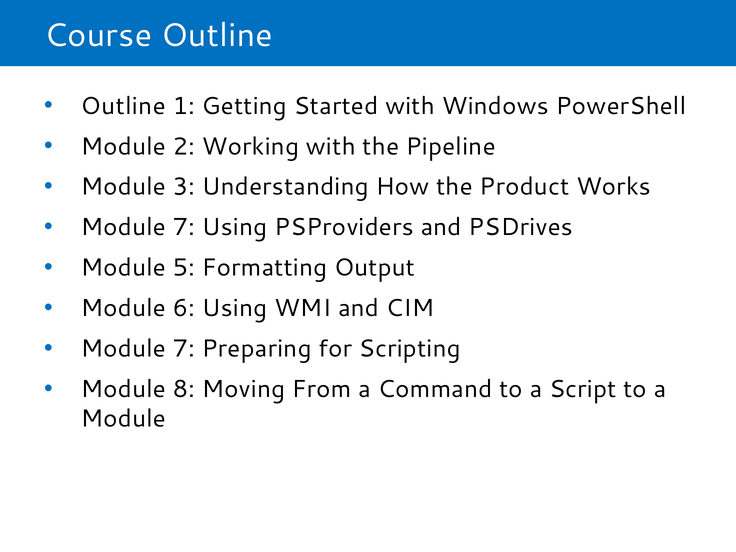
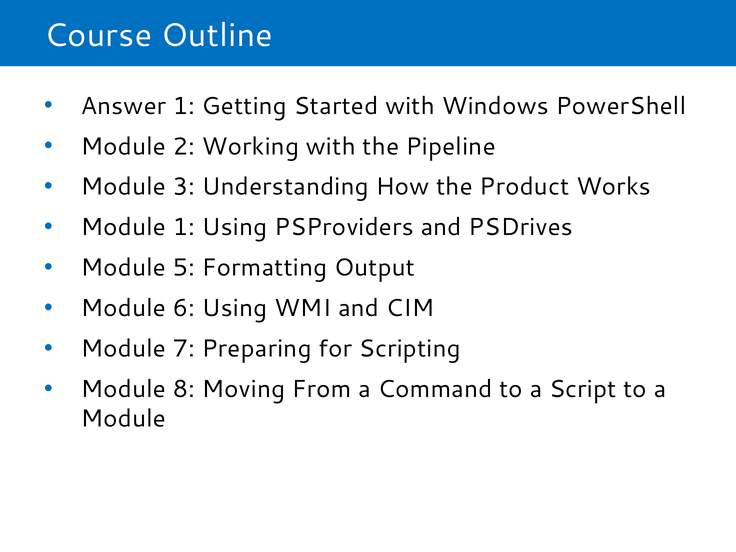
Outline: Outline -> Answer (124, 106)
7: 7 -> 1 (184, 227)
